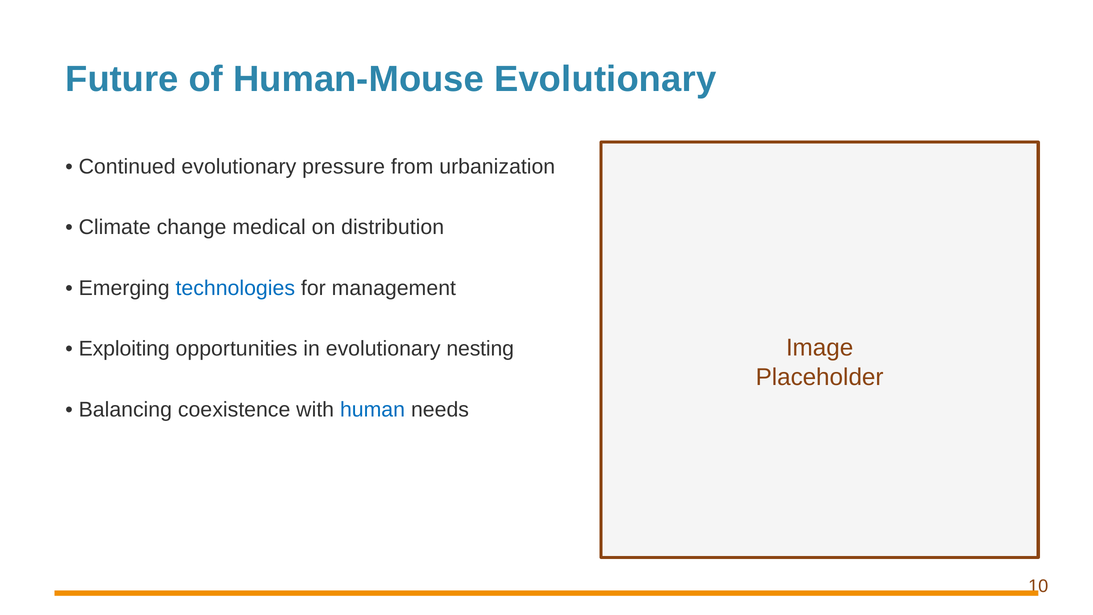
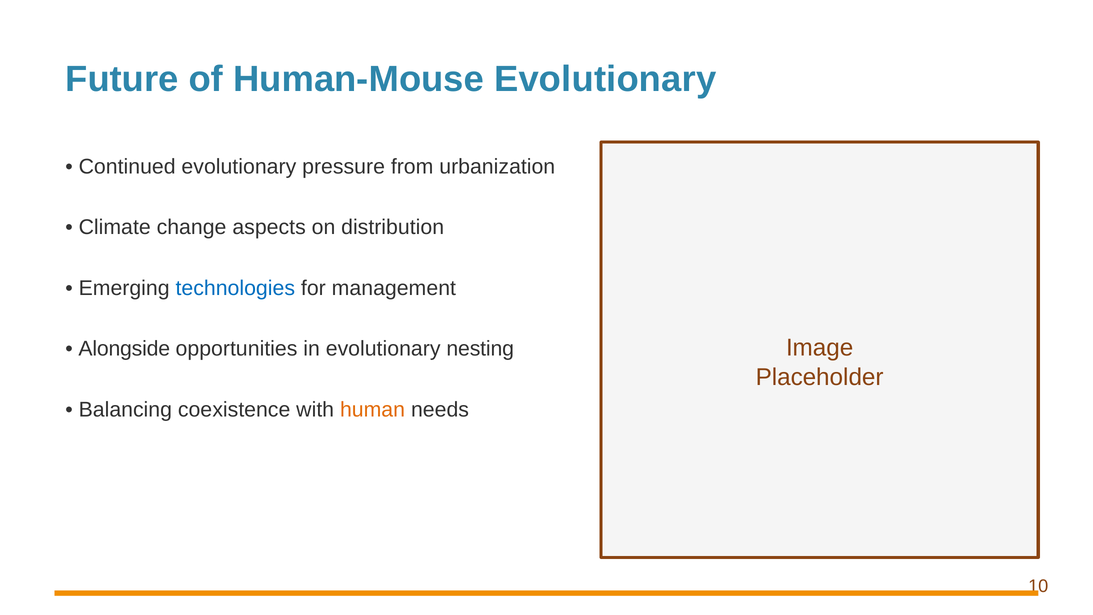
medical: medical -> aspects (269, 227)
Exploiting: Exploiting -> Alongside (124, 349)
human colour: blue -> orange (373, 410)
